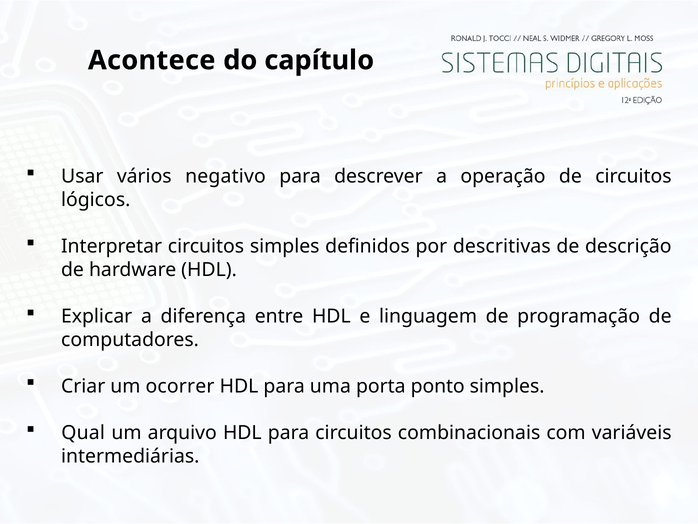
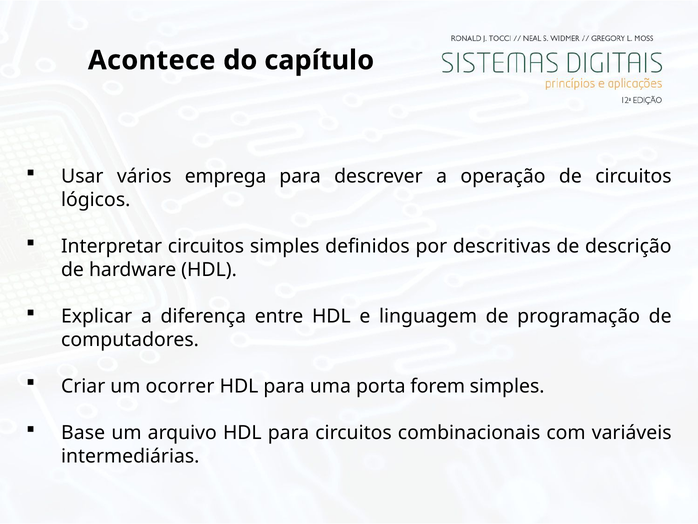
negativo: negativo -> emprega (226, 176)
ponto: ponto -> forem (438, 386)
Qual: Qual -> Base (83, 432)
